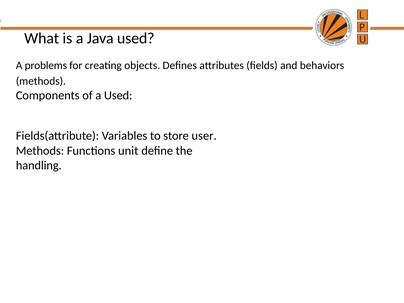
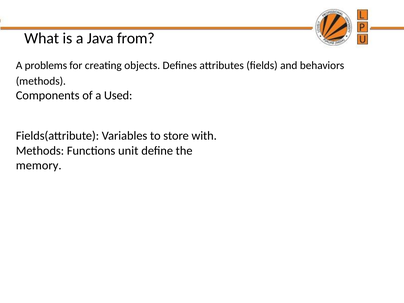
Java used: used -> from (136, 38)
user: user -> with (204, 136)
handling: handling -> memory (39, 165)
